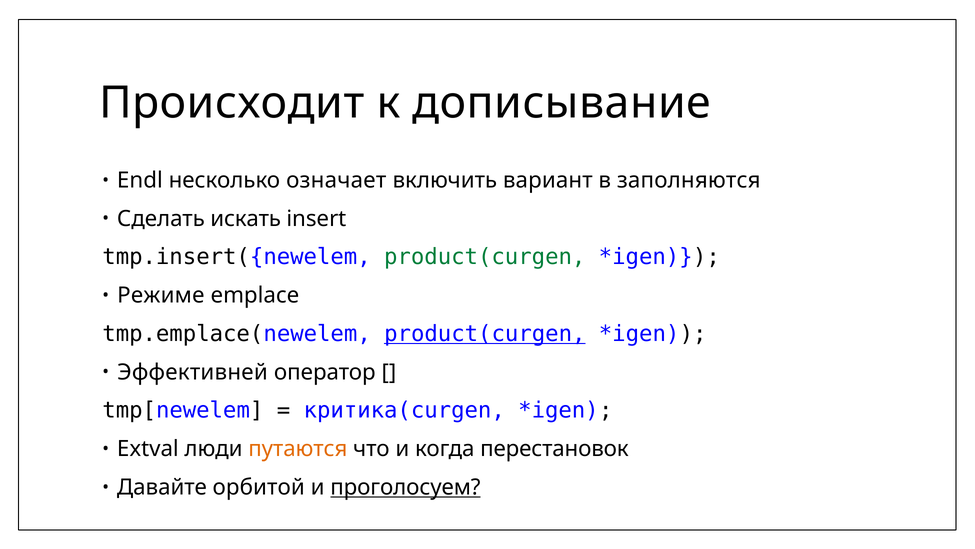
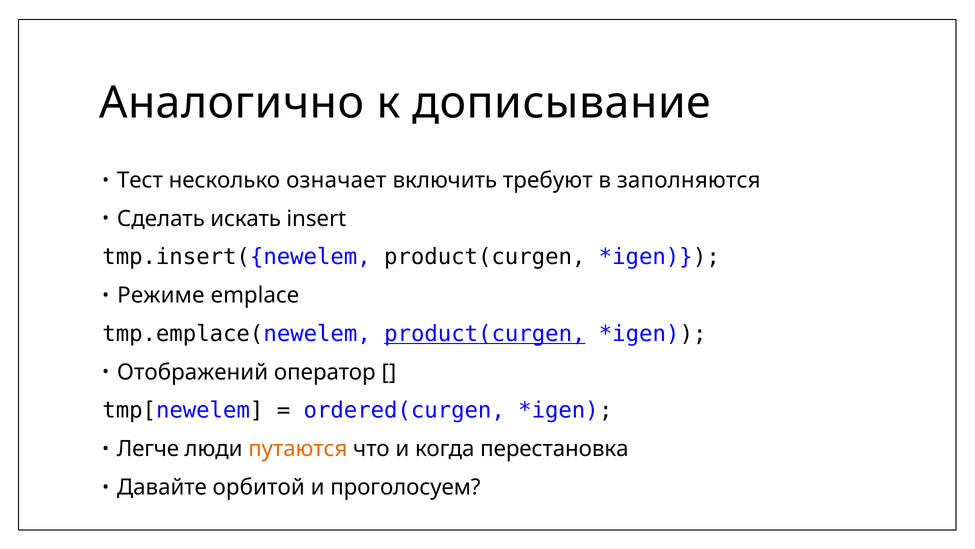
Происходит: Происходит -> Аналогично (232, 103)
Endl: Endl -> Тест (140, 180)
вариант: вариант -> требуют (548, 180)
product(curgen colour: green -> black (485, 257)
Эффективней: Эффективней -> Отображений (193, 372)
критика(curgen: критика(curgen -> ordered(curgen (404, 410)
Extval: Extval -> Легче (148, 449)
перестановок: перестановок -> перестановка (554, 449)
проголосуем underline: present -> none (405, 487)
